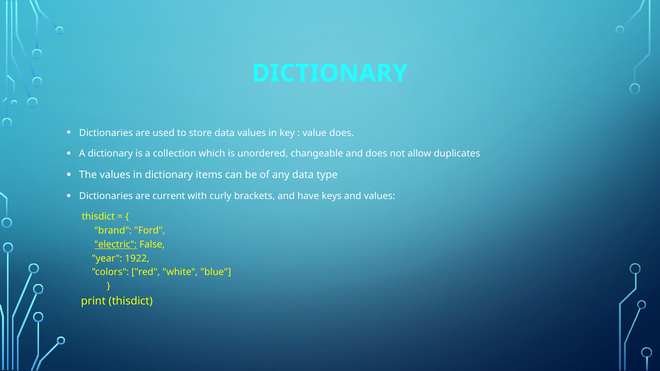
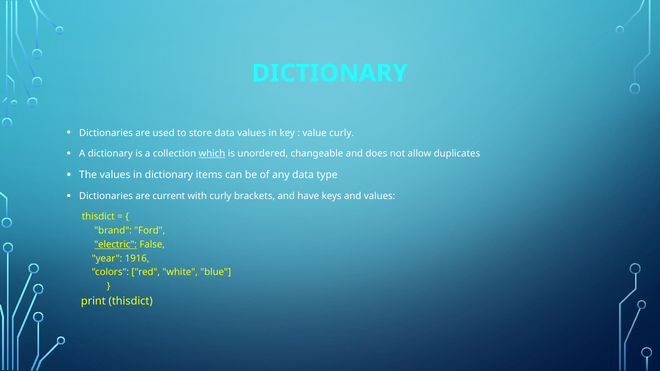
value does: does -> curly (342, 133)
which underline: none -> present (212, 154)
1922: 1922 -> 1916 (137, 259)
